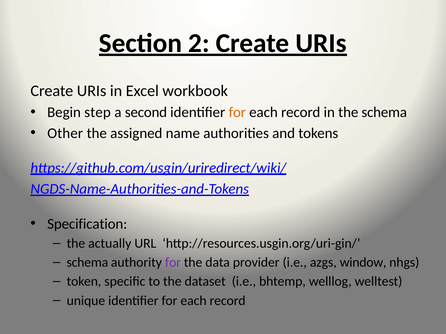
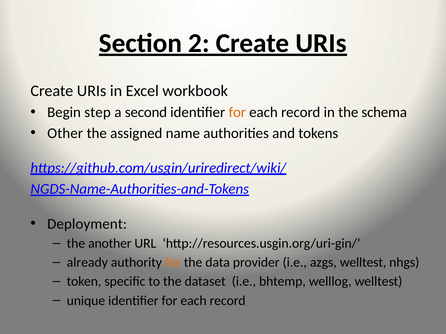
Specification: Specification -> Deployment (87, 224)
actually: actually -> another (110, 244)
schema: schema -> already (87, 263)
for colour: purple -> orange (173, 263)
azgs window: window -> welltest (363, 263)
